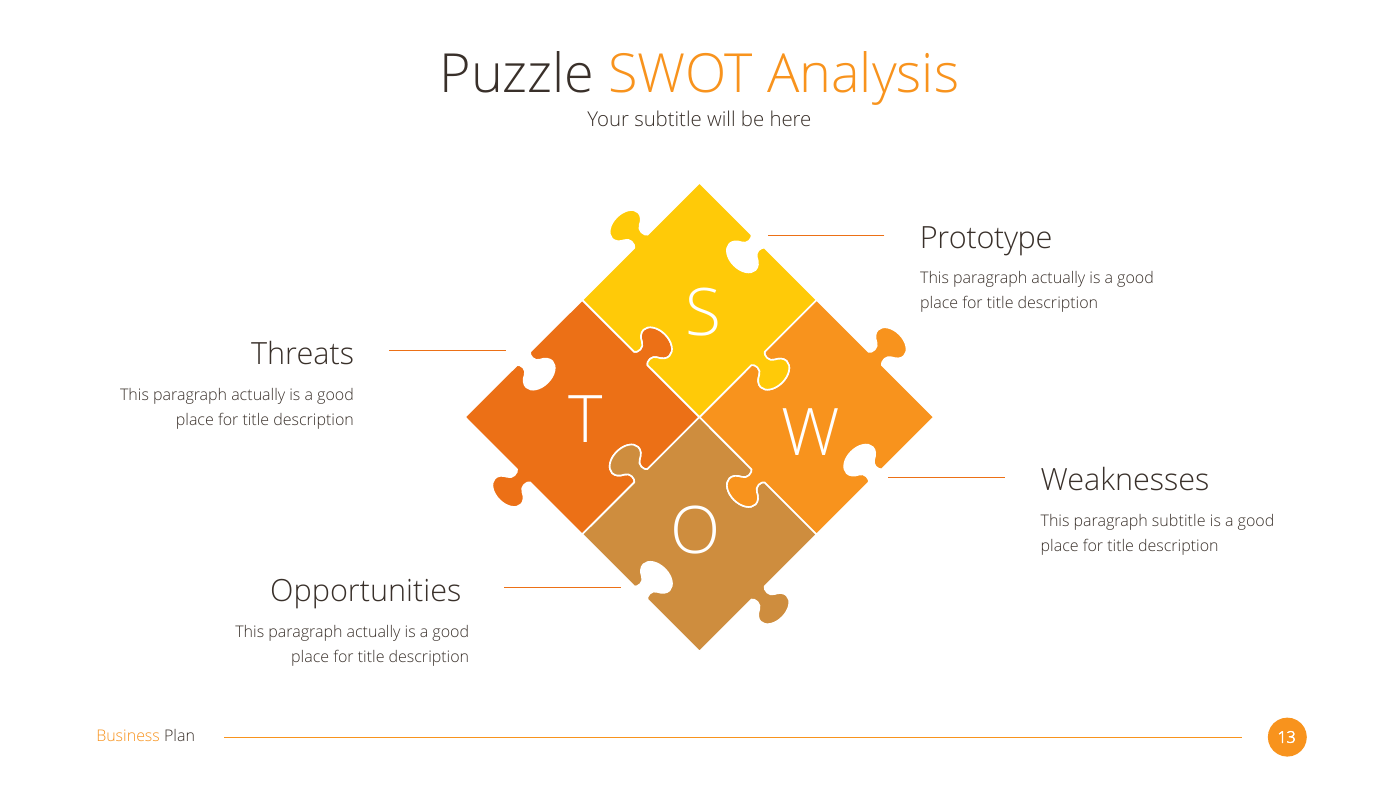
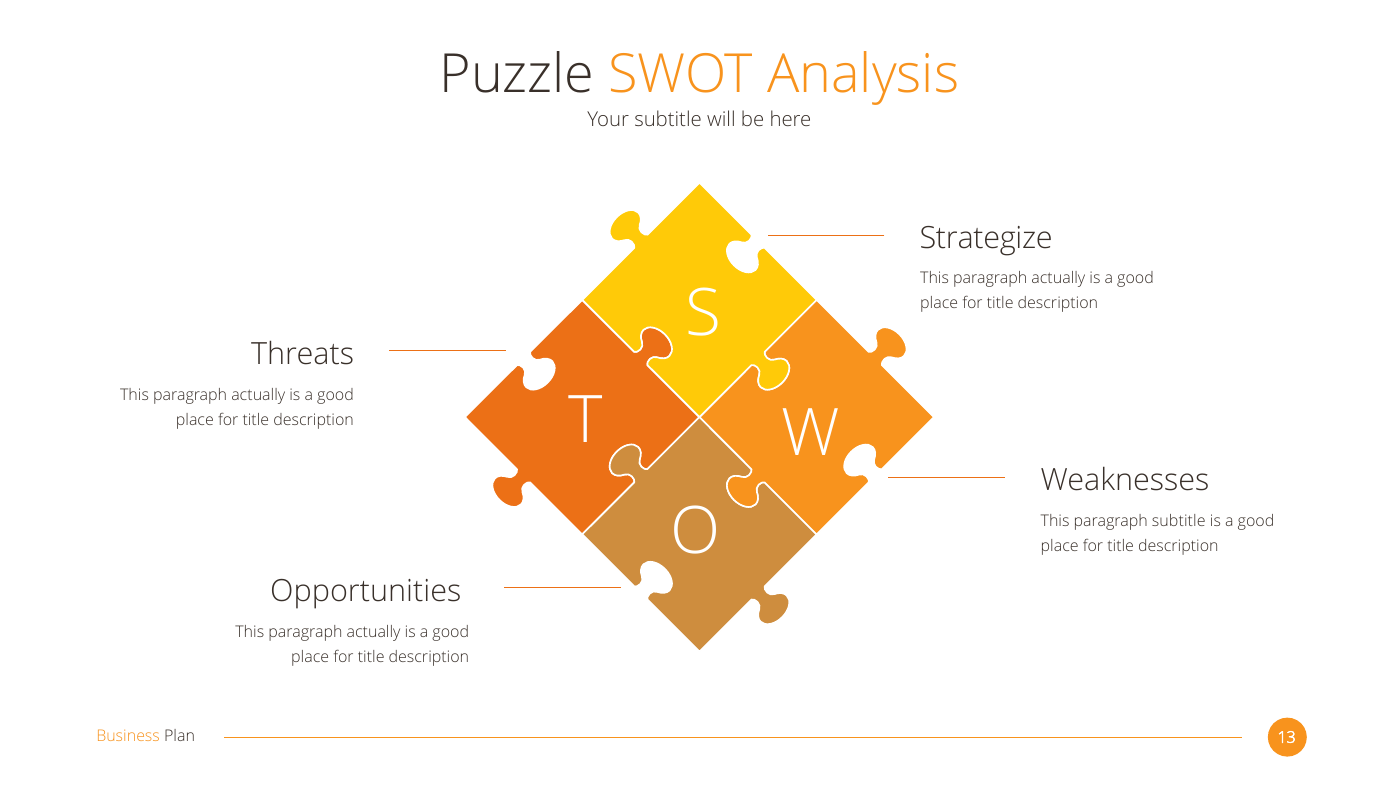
Prototype: Prototype -> Strategize (986, 238)
